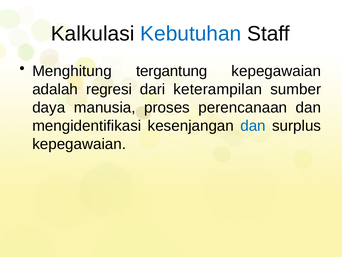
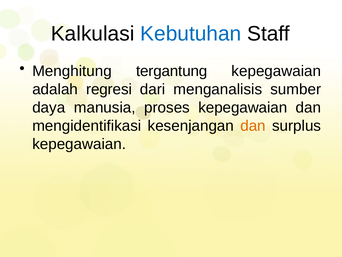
keterampilan: keterampilan -> menganalisis (218, 89)
proses perencanaan: perencanaan -> kepegawaian (243, 107)
dan colour: blue -> orange (253, 126)
